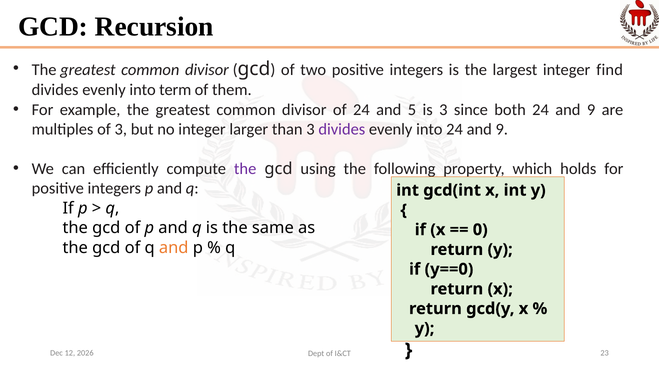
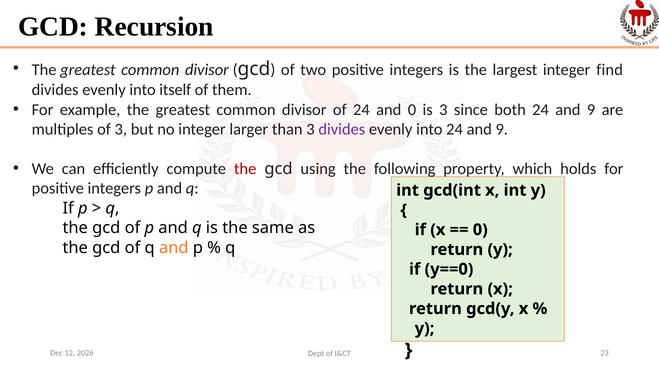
term: term -> itself (175, 90)
and 5: 5 -> 0 (412, 110)
the colour: purple -> red (245, 169)
